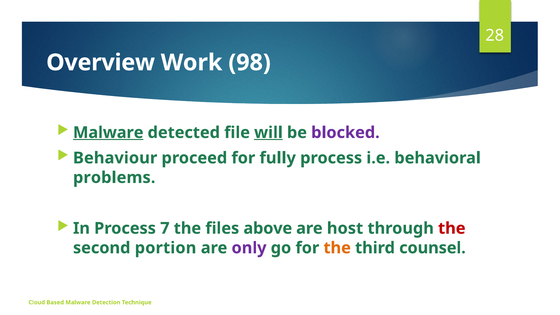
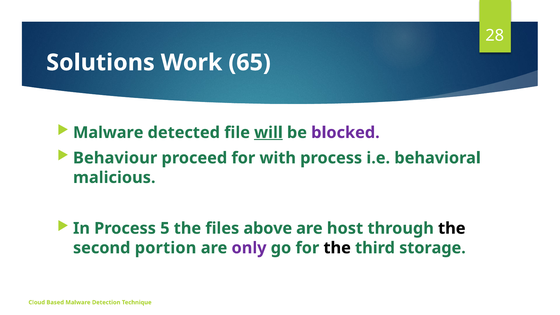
Overview: Overview -> Solutions (100, 63)
98: 98 -> 65 (250, 63)
Malware underline: present -> none (108, 133)
fully: fully -> with (278, 158)
problems: problems -> malicious (114, 178)
7: 7 -> 5 (165, 228)
the colour: red -> black (452, 228)
the colour: orange -> black (337, 248)
counsel: counsel -> storage (432, 248)
